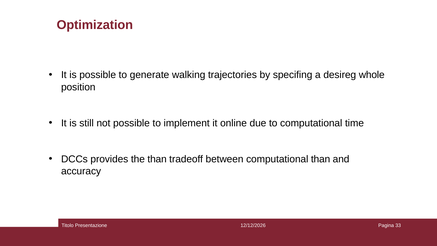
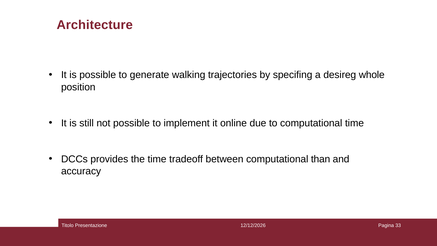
Optimization: Optimization -> Architecture (95, 25)
the than: than -> time (157, 159)
